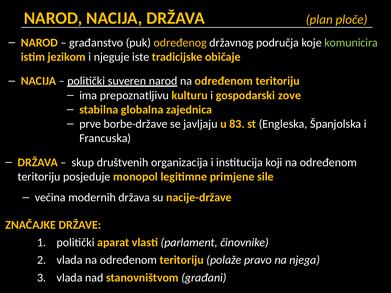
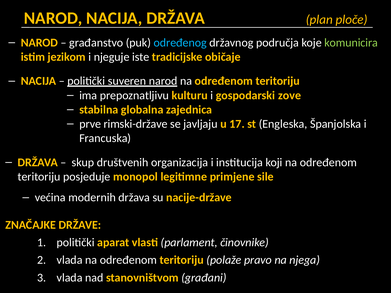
određenog colour: yellow -> light blue (180, 43)
borbe-države: borbe-države -> rimski-države (136, 124)
83: 83 -> 17 (237, 124)
